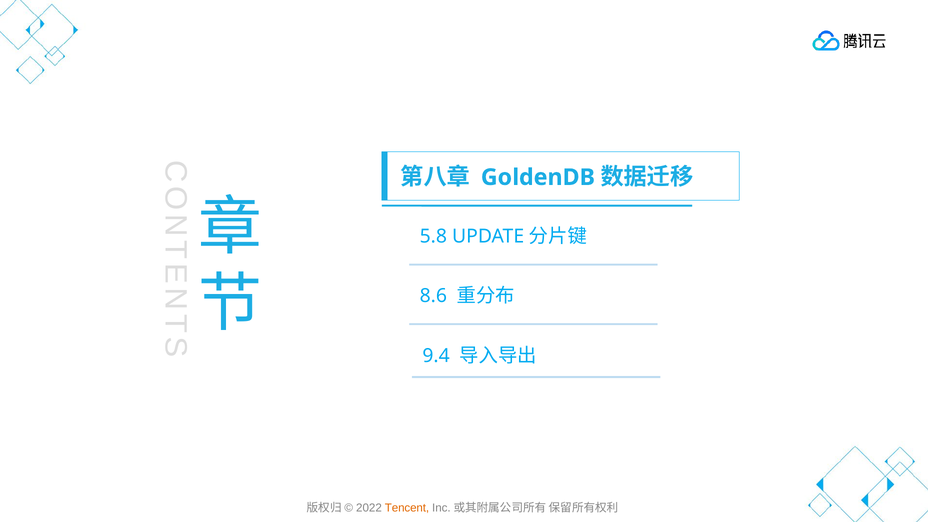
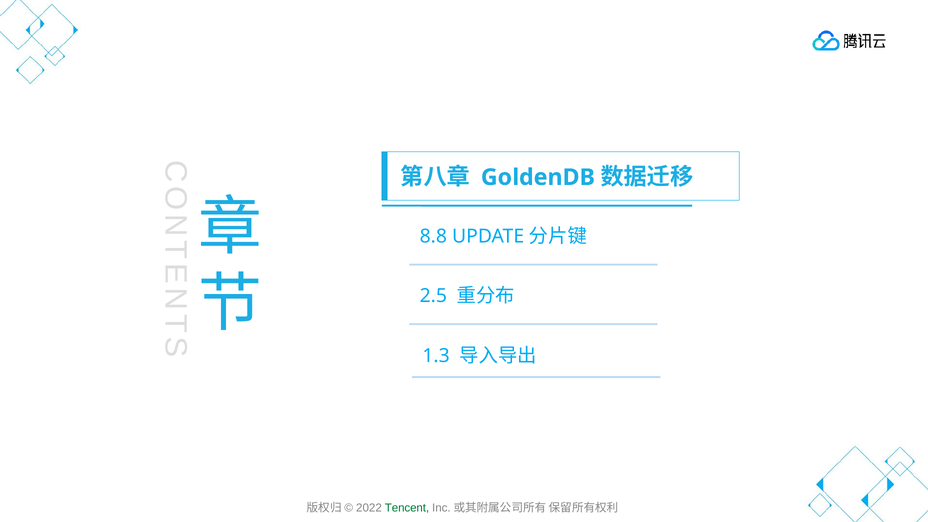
5.8: 5.8 -> 8.8 (433, 236)
8.6: 8.6 -> 2.5 (433, 296)
9.4: 9.4 -> 1.3 (436, 356)
Tencent colour: orange -> green (407, 508)
